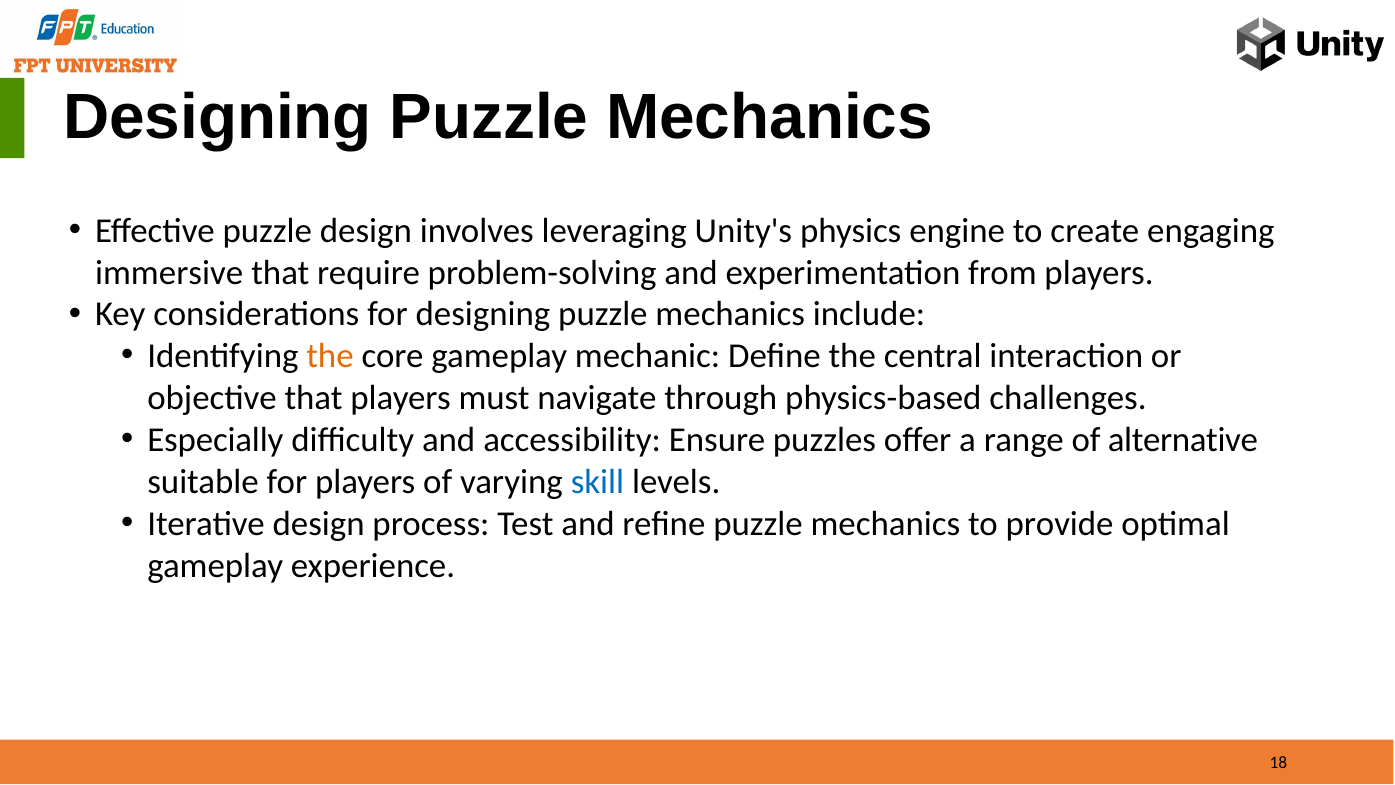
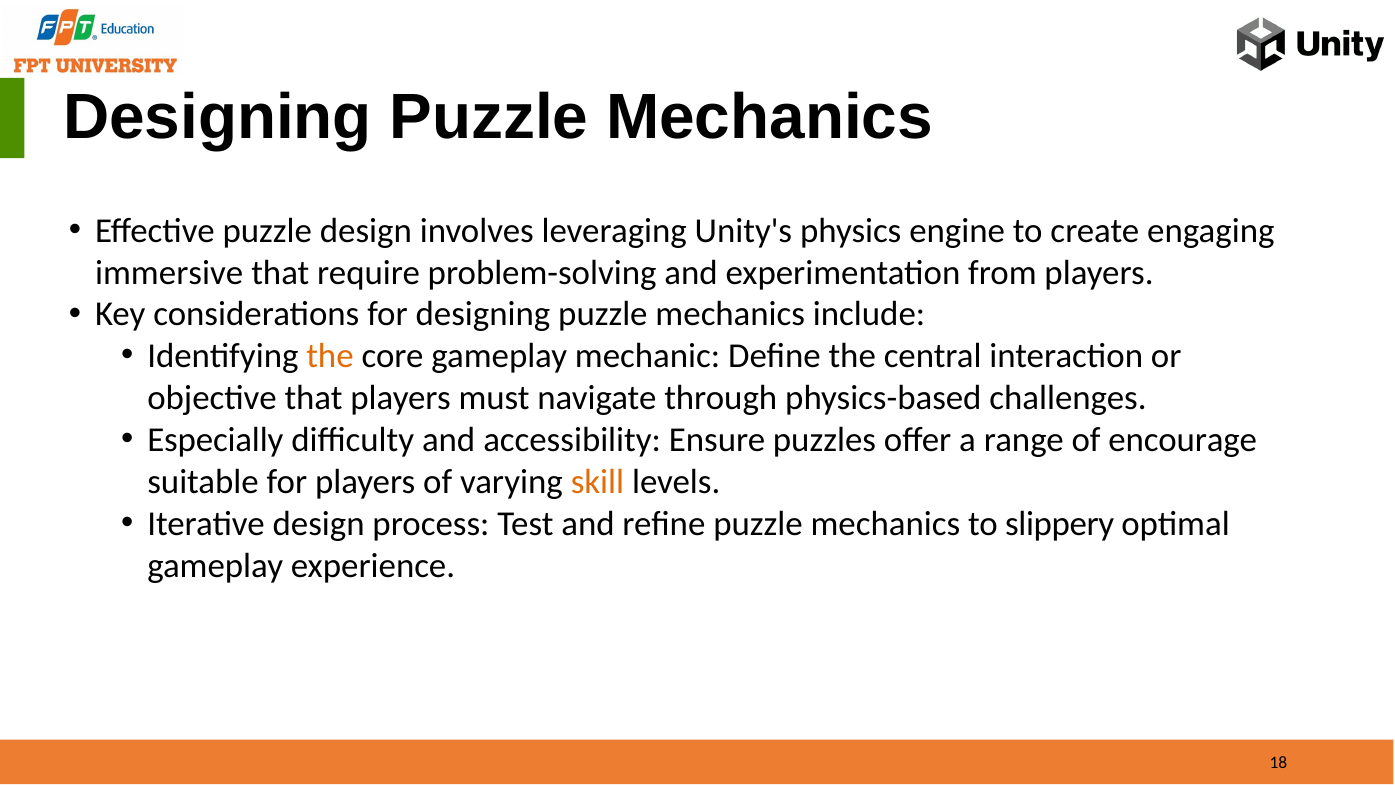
alternative: alternative -> encourage (1183, 440)
skill colour: blue -> orange (597, 482)
provide: provide -> slippery (1060, 524)
